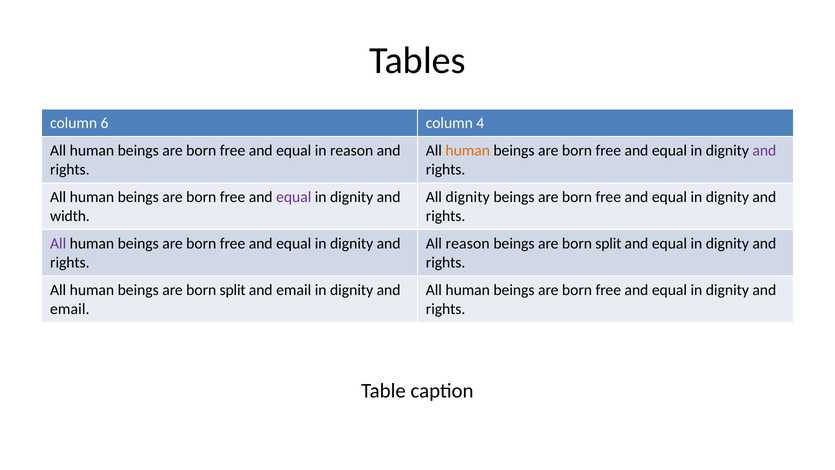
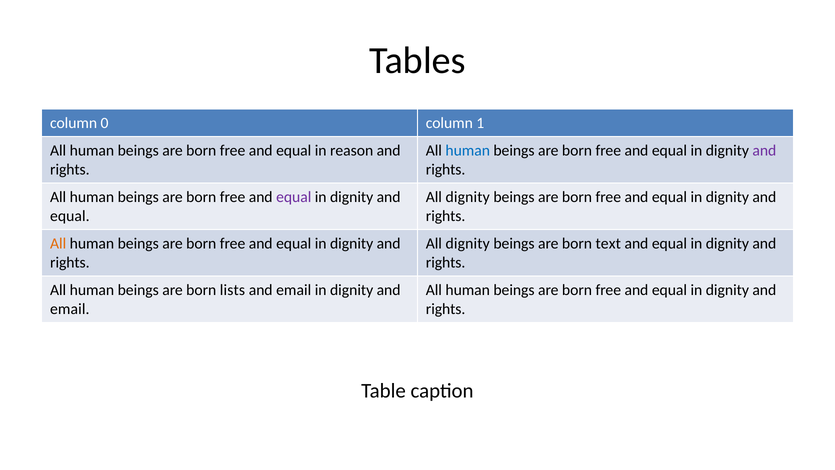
6: 6 -> 0 (105, 123)
4: 4 -> 1 (480, 123)
human colour: orange -> blue (468, 150)
width: width -> equal (70, 216)
All colour: purple -> orange (58, 243)
reason: reason -> dignity (468, 243)
split: split -> text (608, 243)
split: split -> lists (232, 290)
